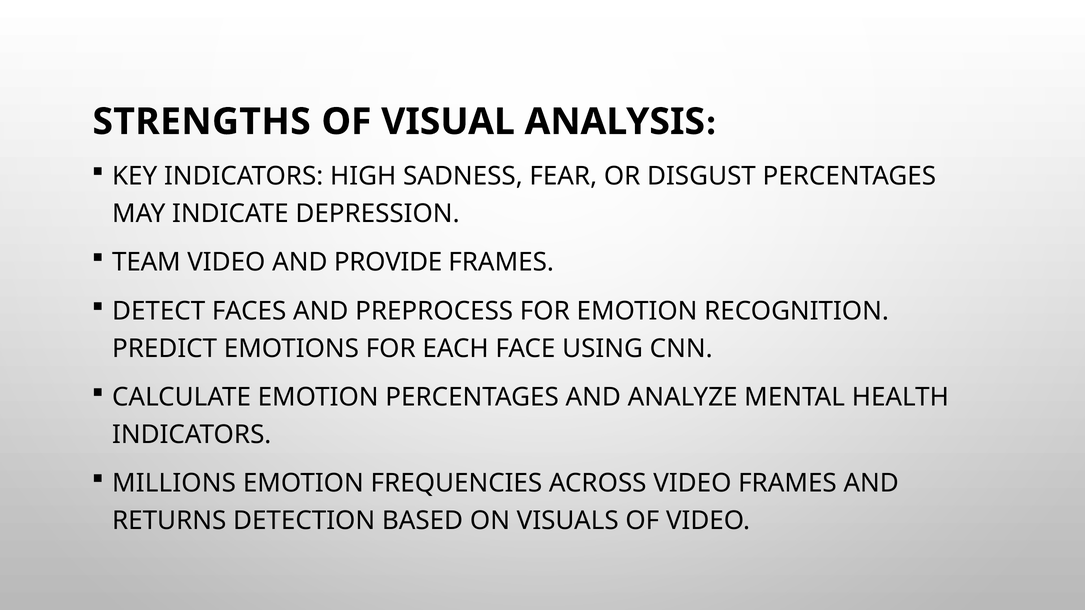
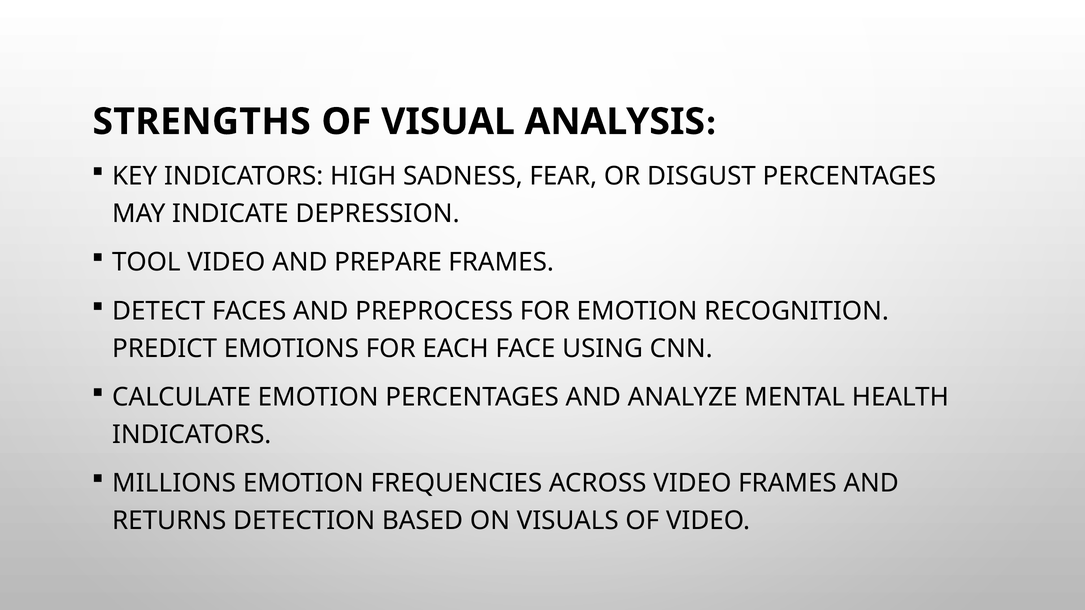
TEAM: TEAM -> TOOL (146, 263)
PROVIDE: PROVIDE -> PREPARE (388, 263)
